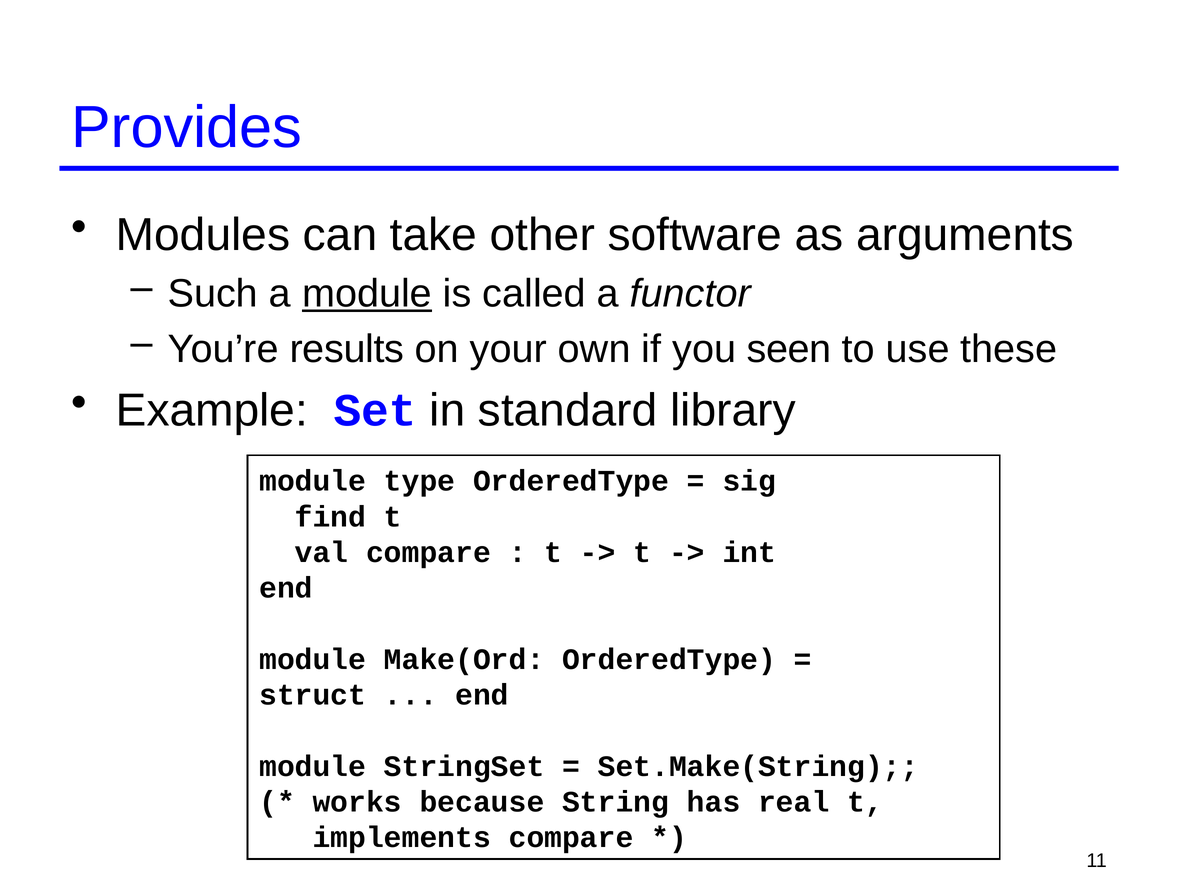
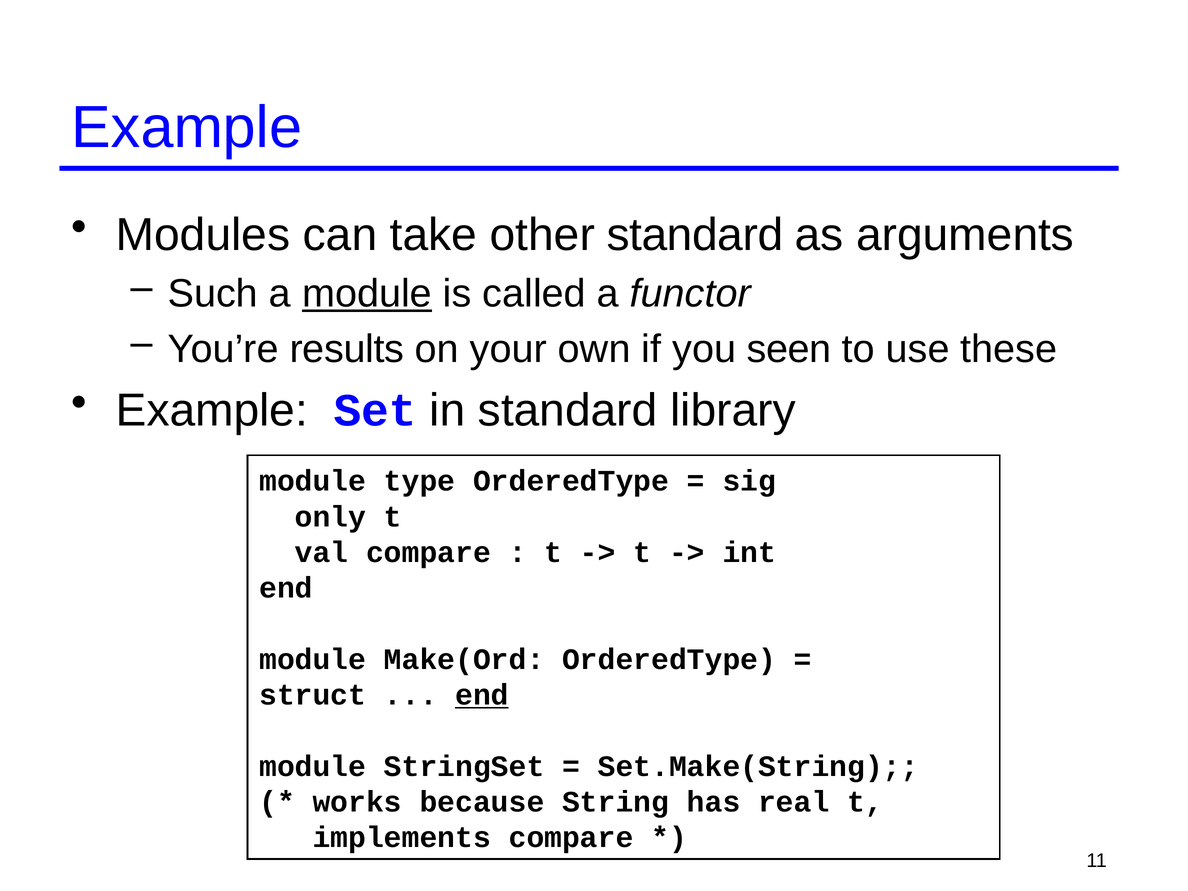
Provides: Provides -> Example (187, 128)
other software: software -> standard (695, 235)
find: find -> only (330, 517)
end underline: none -> present (482, 695)
